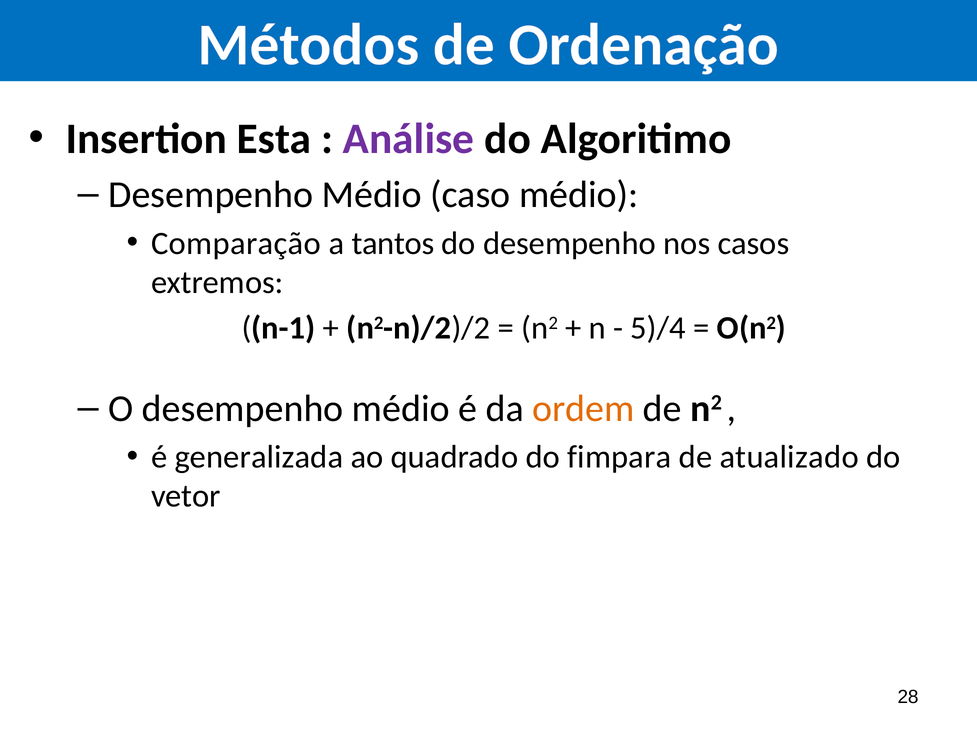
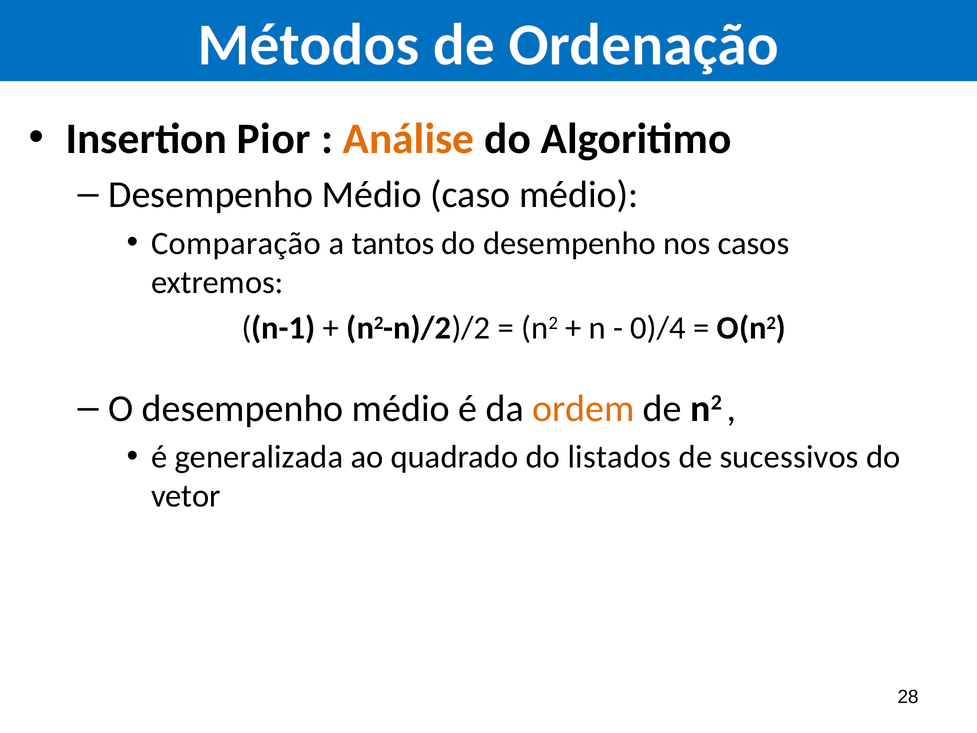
Esta: Esta -> Pior (274, 139)
Análise colour: purple -> orange (409, 139)
5)/4: 5)/4 -> 0)/4 (658, 328)
fimpara: fimpara -> listados (619, 457)
atualizado: atualizado -> sucessivos (789, 457)
